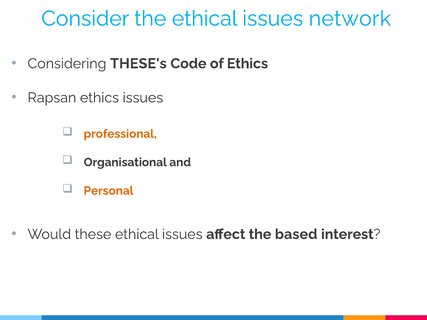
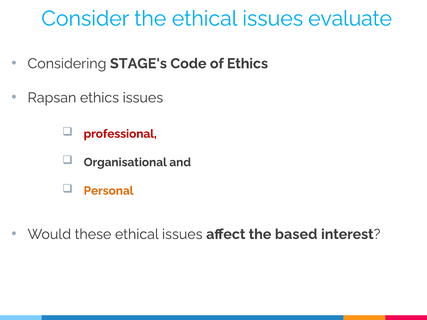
network: network -> evaluate (350, 19)
THESE's: THESE's -> STAGE's (138, 64)
professional colour: orange -> red (120, 134)
